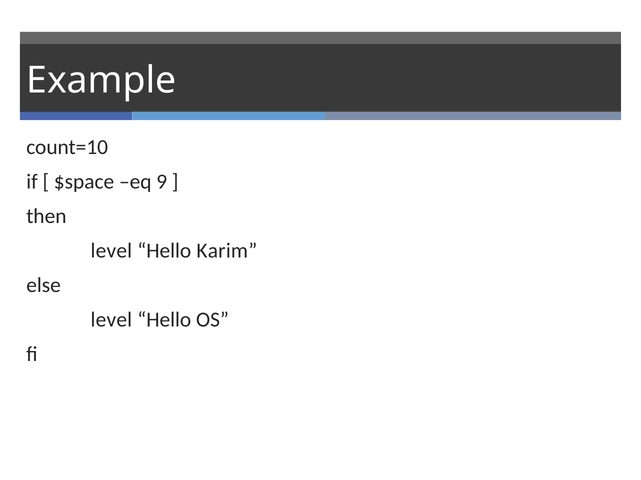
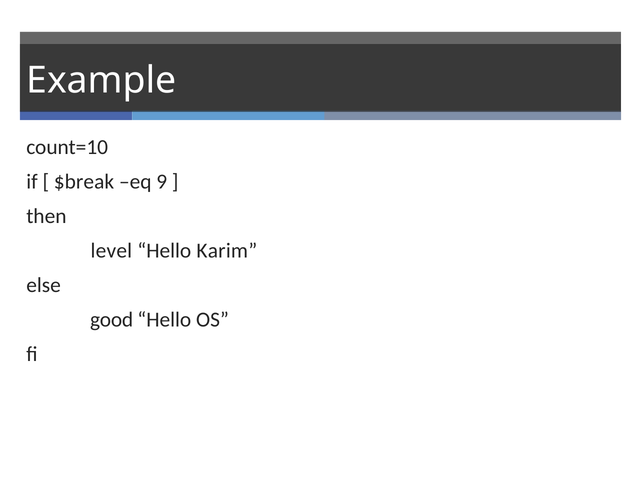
$space: $space -> $break (84, 182)
level: level -> good (112, 320)
